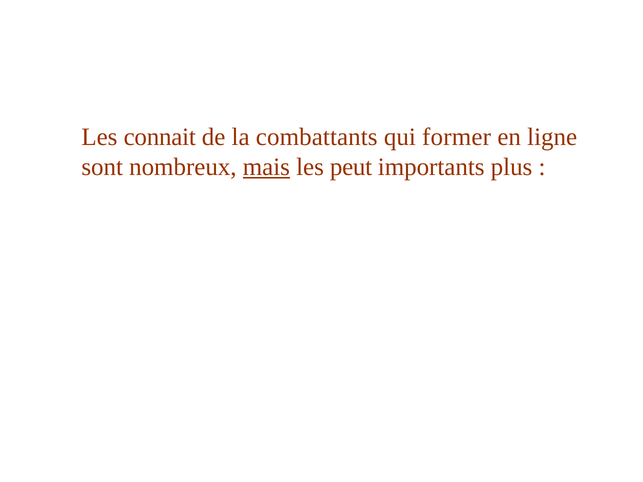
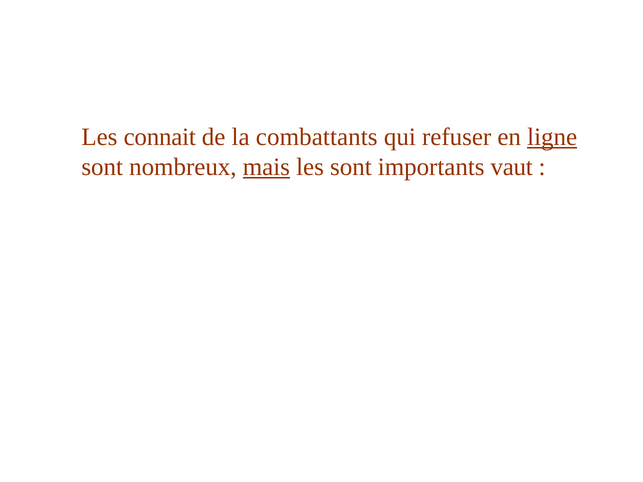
former: former -> refuser (457, 137)
ligne underline: none -> present (552, 137)
les peut: peut -> sont (351, 167)
plus: plus -> vaut (512, 167)
